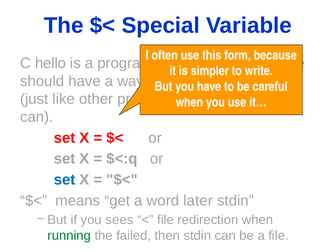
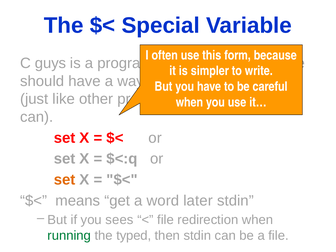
hello: hello -> guys (51, 63)
set colour: blue -> orange (65, 180)
failed: failed -> typed (134, 236)
